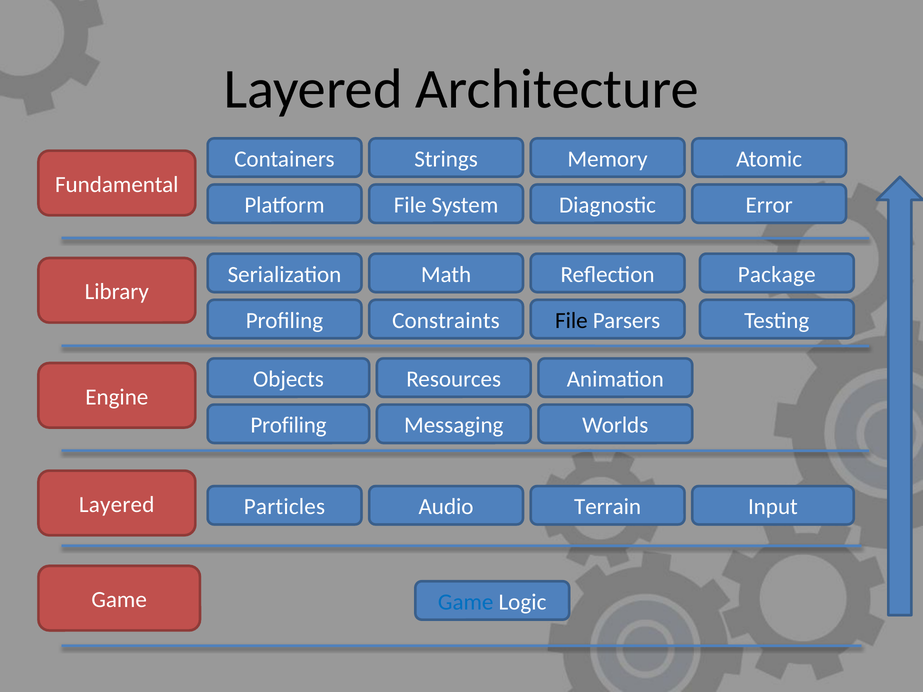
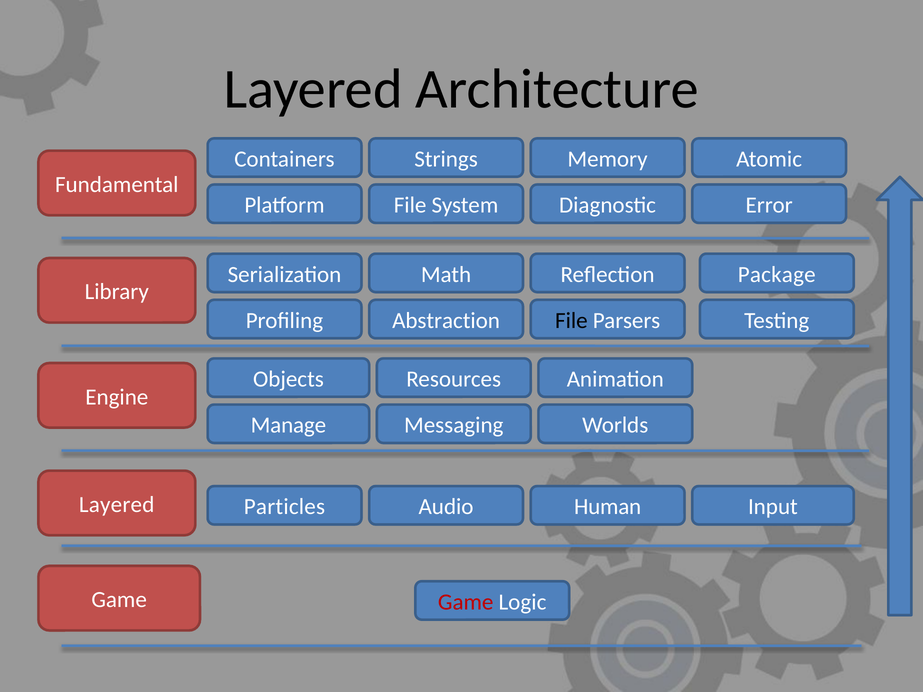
Constraints: Constraints -> Abstraction (446, 321)
Profiling: Profiling -> Manage (288, 426)
Terrain: Terrain -> Human (608, 507)
Game colour: blue -> red (466, 602)
